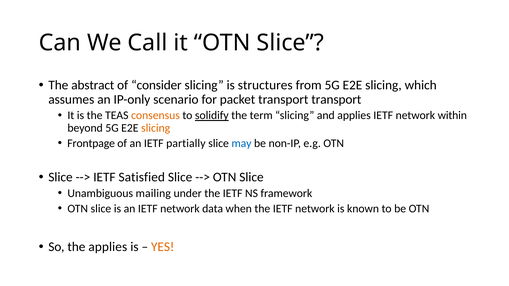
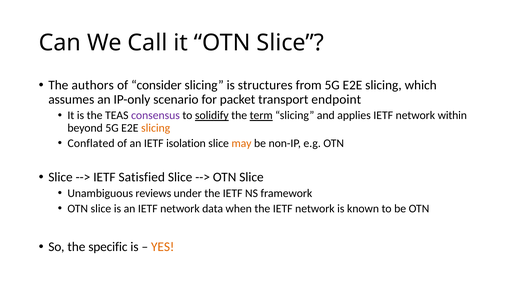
abstract: abstract -> authors (93, 85)
transport transport: transport -> endpoint (336, 100)
consensus colour: orange -> purple (155, 116)
term underline: none -> present (261, 116)
Frontpage: Frontpage -> Conflated (91, 143)
partially: partially -> isolation (186, 143)
may colour: blue -> orange (241, 143)
mailing: mailing -> reviews (153, 194)
the applies: applies -> specific (108, 247)
